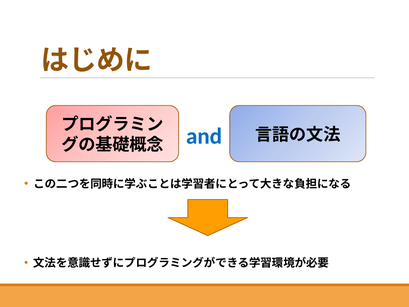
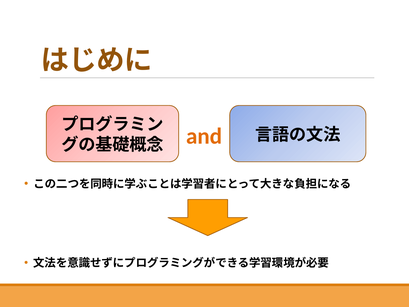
and colour: blue -> orange (204, 136)
